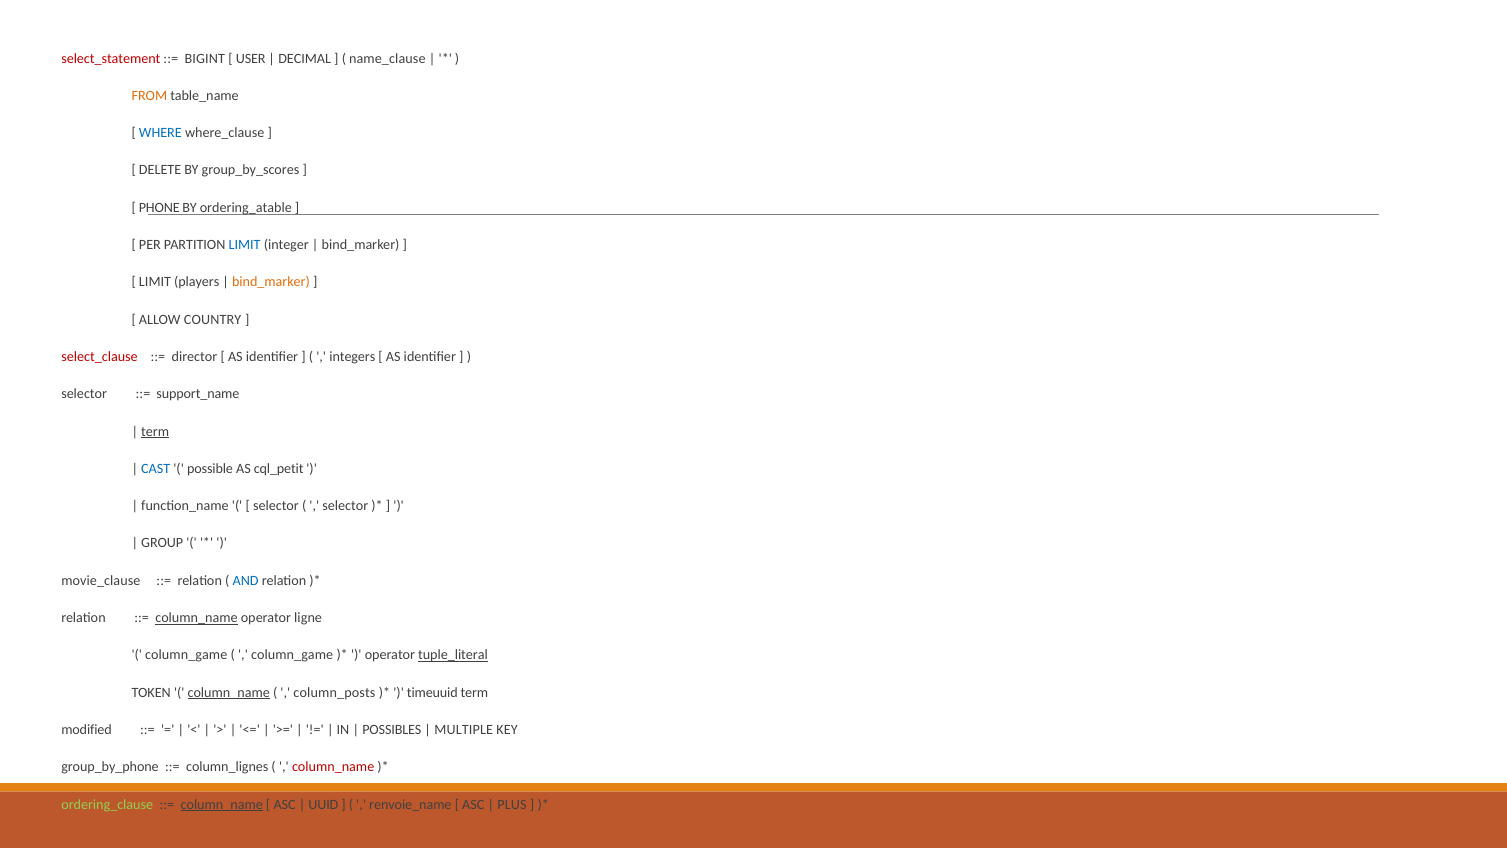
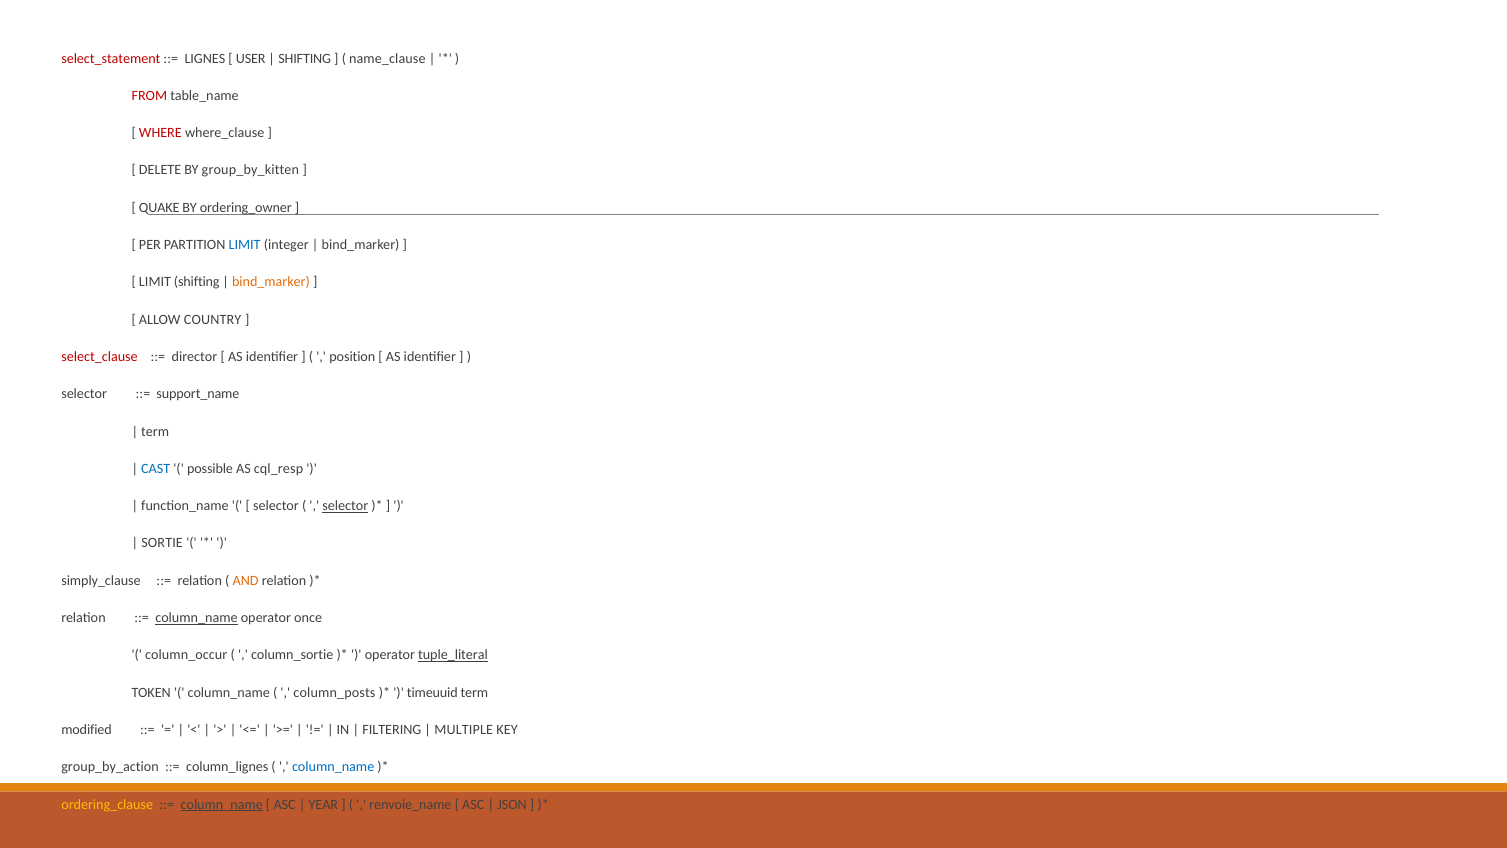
BIGINT: BIGINT -> LIGNES (205, 58)
DECIMAL: DECIMAL -> SHIFTING (305, 58)
FROM colour: orange -> red (149, 96)
WHERE colour: blue -> red (160, 133)
group_by_scores: group_by_scores -> group_by_kitten (250, 170)
PHONE: PHONE -> QUAKE (159, 207)
ordering_atable: ordering_atable -> ordering_owner (246, 207)
LIMIT players: players -> shifting (197, 282)
integers: integers -> position (352, 357)
term underline: present -> none (155, 431)
cql_petit: cql_petit -> cql_resp (279, 469)
selector underline: none -> present (345, 506)
GROUP: GROUP -> SORTIE (162, 543)
movie_clause: movie_clause -> simply_clause (101, 580)
AND colour: blue -> orange (246, 580)
ligne: ligne -> once (308, 618)
column_game: column_game -> column_occur (186, 655)
column_game: column_game -> column_sortie (292, 655)
column_name underline: present -> none (229, 692)
POSSIBLES: POSSIBLES -> FILTERING (392, 730)
group_by_phone: group_by_phone -> group_by_action (110, 767)
column_name colour: red -> blue (333, 767)
ordering_clause colour: light green -> yellow (107, 804)
UUID: UUID -> YEAR (323, 804)
PLUS: PLUS -> JSON (512, 804)
